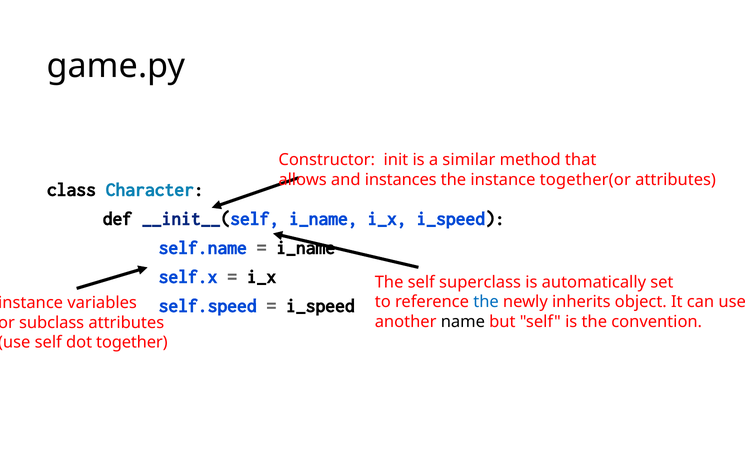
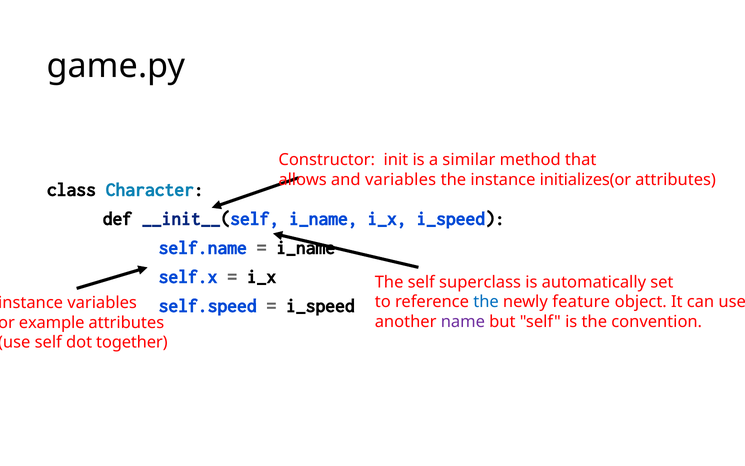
and instances: instances -> variables (401, 180)
together(or: together(or -> initializes(or (585, 180)
inherits: inherits -> feature (581, 302)
name colour: black -> purple (463, 322)
subclass: subclass -> example (52, 322)
